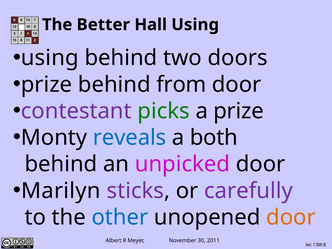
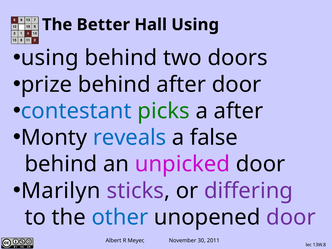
behind from: from -> after (181, 85)
contestant colour: purple -> blue (76, 111)
a prize: prize -> after (238, 111)
both: both -> false (214, 138)
carefully: carefully -> differing (249, 191)
door colour: orange -> purple (291, 217)
